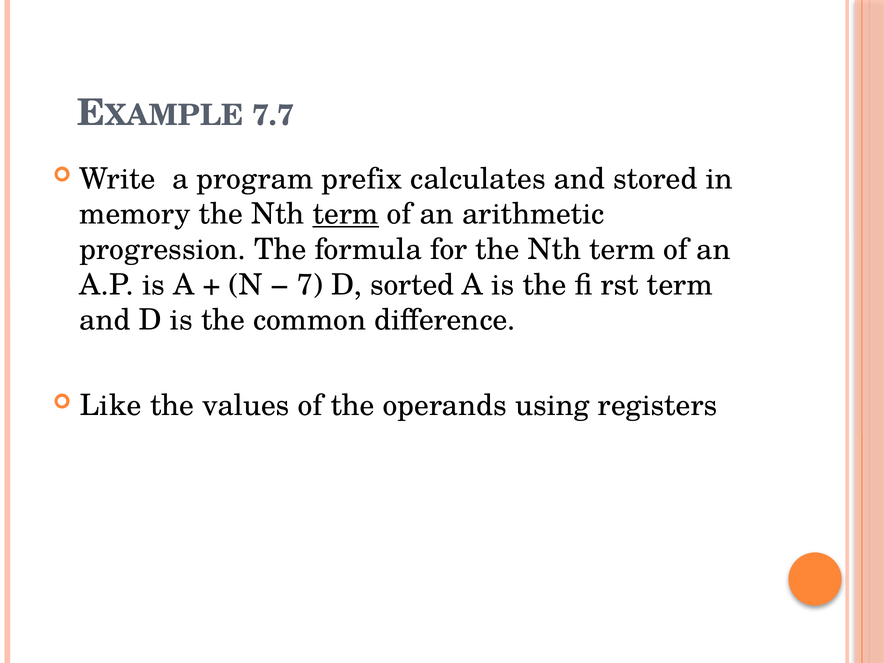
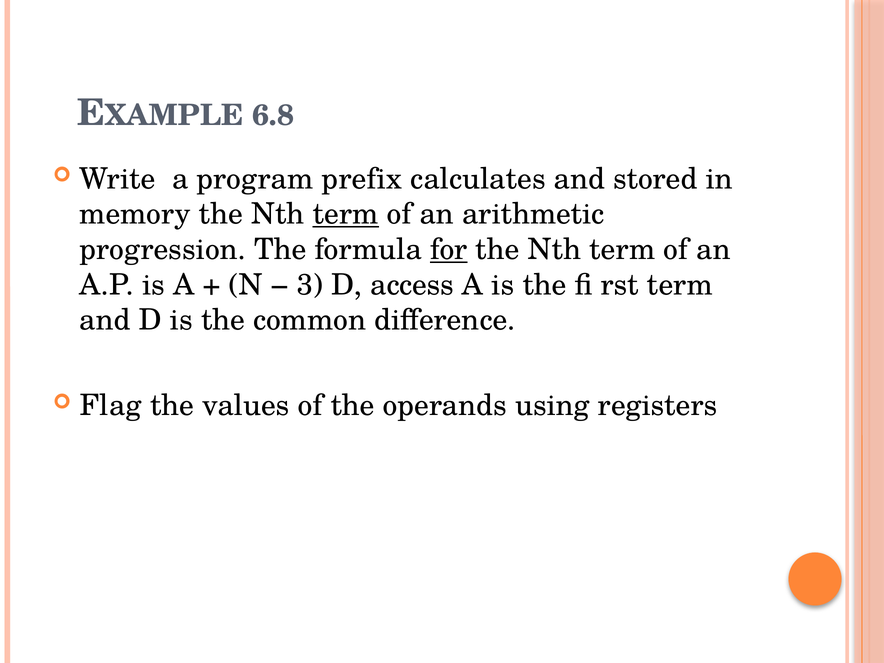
7.7: 7.7 -> 6.8 (273, 116)
for underline: none -> present (449, 250)
7: 7 -> 3 (310, 285)
sorted: sorted -> access (412, 285)
Like: Like -> Flag (111, 406)
